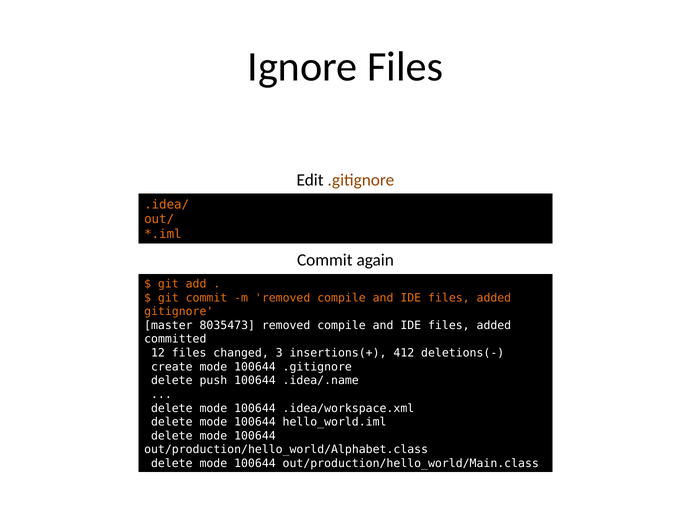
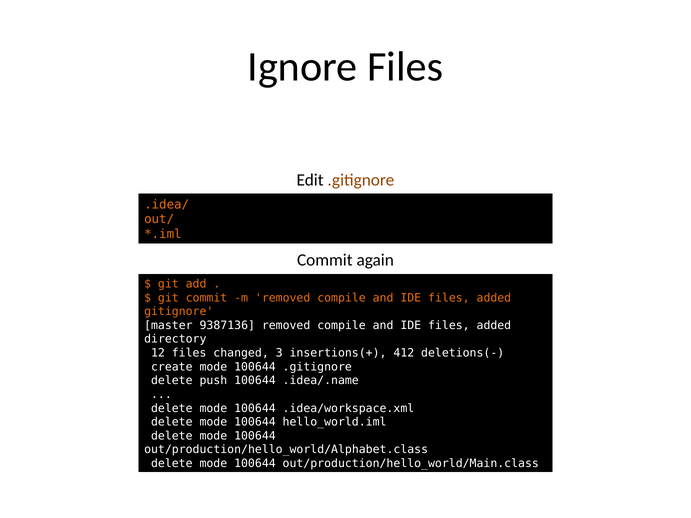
8035473: 8035473 -> 9387136 (227, 326)
committed: committed -> directory (175, 339)
